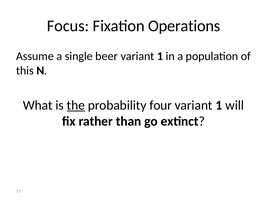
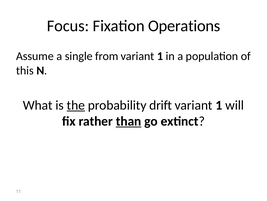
beer: beer -> from (107, 56)
four: four -> drift (161, 105)
than underline: none -> present (129, 121)
